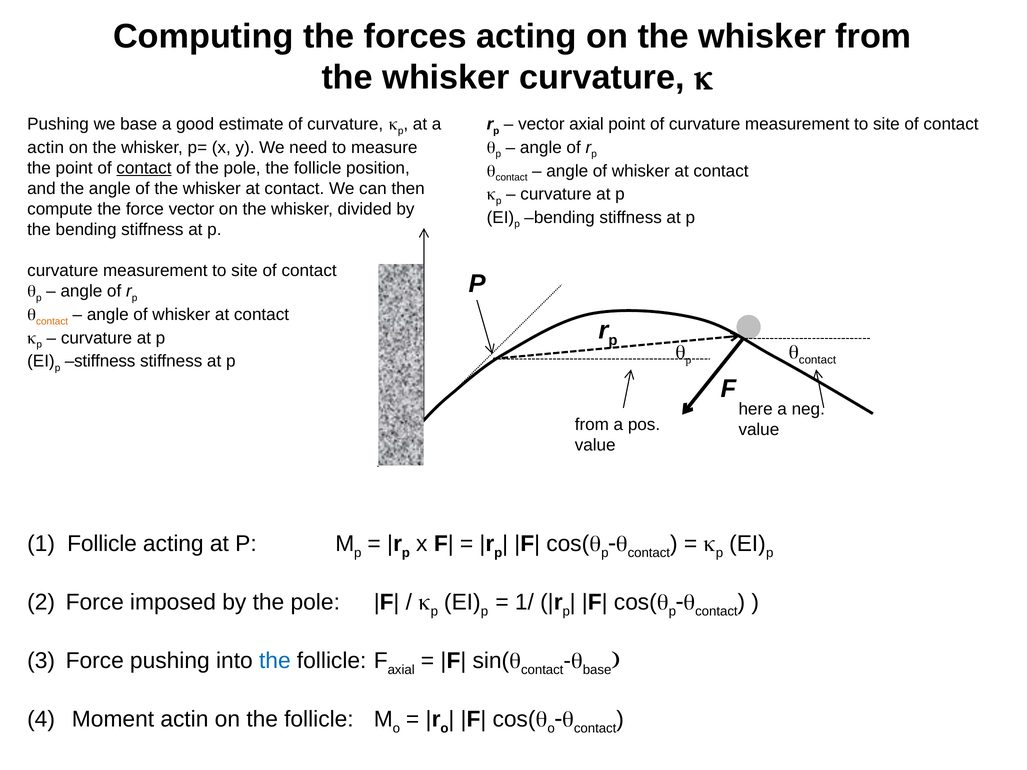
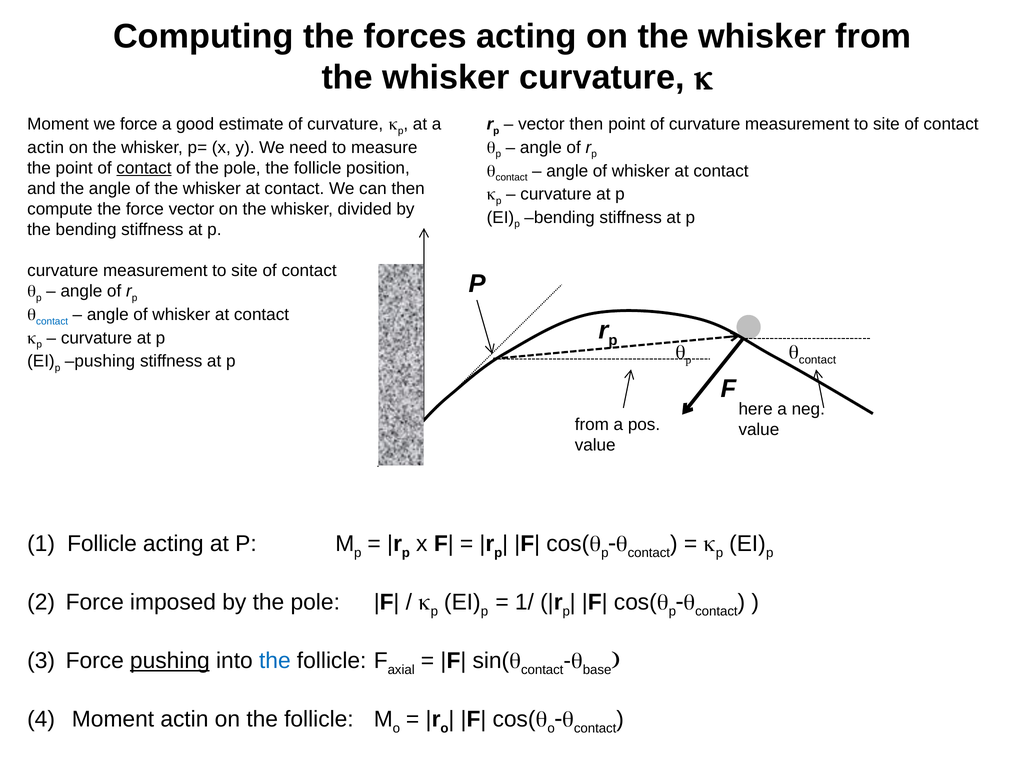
Pushing: Pushing -> Moment (58, 124)
we base: base -> force (139, 124)
vector axial: axial -> then (586, 124)
contact colour: orange -> blue (52, 321)
p stiffness: stiffness -> pushing (100, 361)
pushing underline: none -> present (170, 661)
